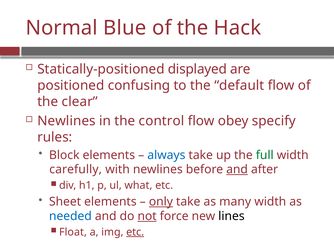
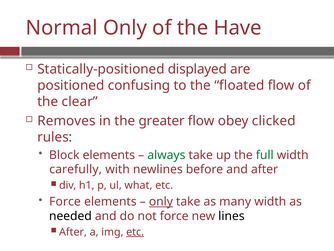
Normal Blue: Blue -> Only (125, 28)
Hack: Hack -> Have (238, 28)
default: default -> floated (239, 85)
Newlines: Newlines -> Removes (66, 121)
control: control -> greater (162, 121)
specify: specify -> clicked (274, 121)
always colour: blue -> green (166, 155)
and underline: present -> none (237, 169)
Sheet: Sheet -> Force (65, 201)
needed colour: blue -> black (70, 216)
not underline: present -> none (147, 216)
Float: Float -> After (73, 232)
